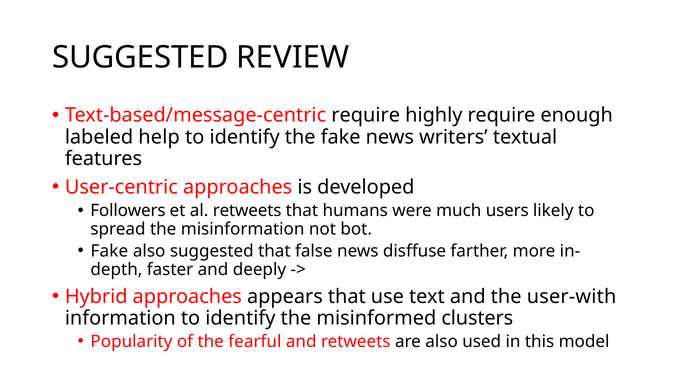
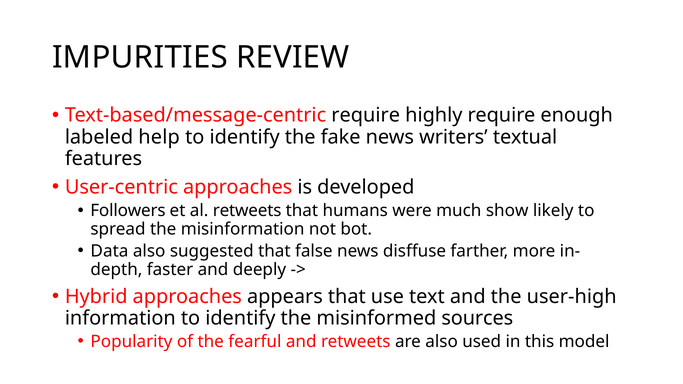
SUGGESTED: SUGGESTED -> IMPURITIES (140, 57)
users: users -> show (507, 211)
Fake: Fake -> Data (109, 251)
user-with: user-with -> user-high (572, 297)
clusters: clusters -> sources (477, 318)
